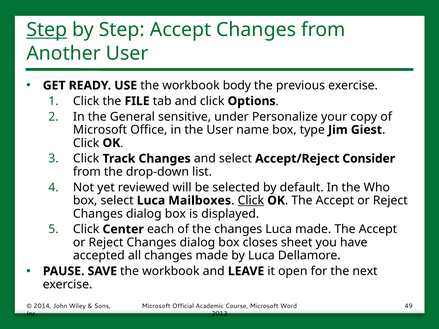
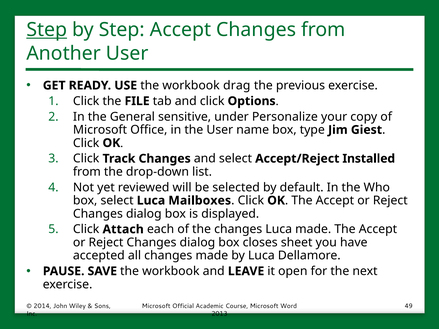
body: body -> drag (237, 86)
Consider: Consider -> Installed (369, 159)
Click underline: present -> none (251, 201)
Center: Center -> Attach (123, 229)
